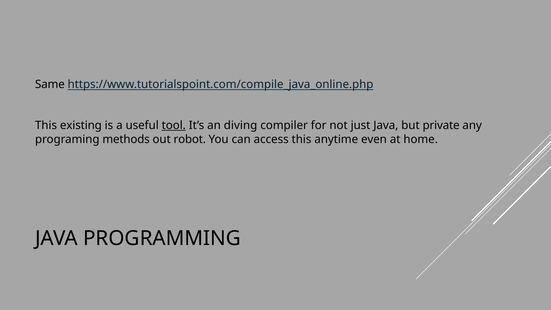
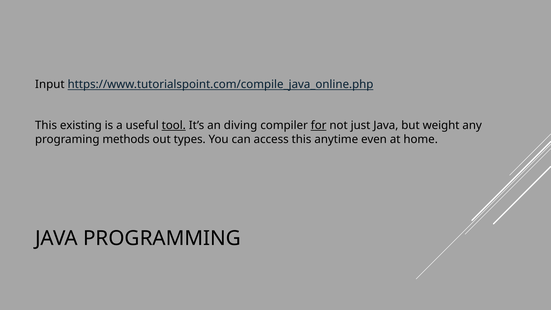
Same: Same -> Input (50, 84)
for underline: none -> present (319, 125)
private: private -> weight (441, 125)
robot: robot -> types (190, 139)
